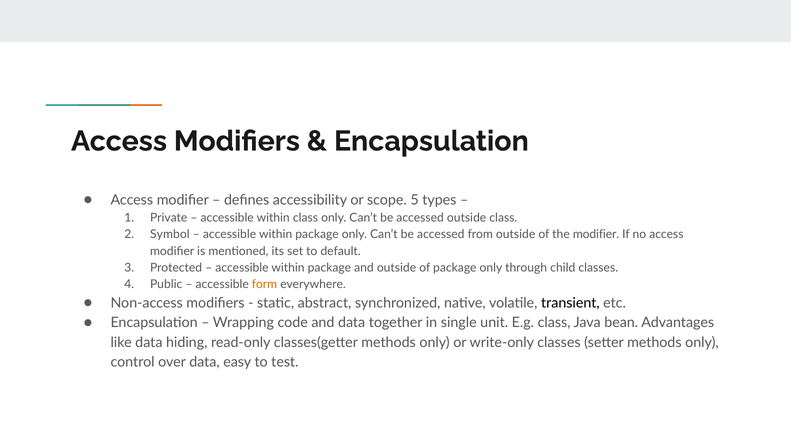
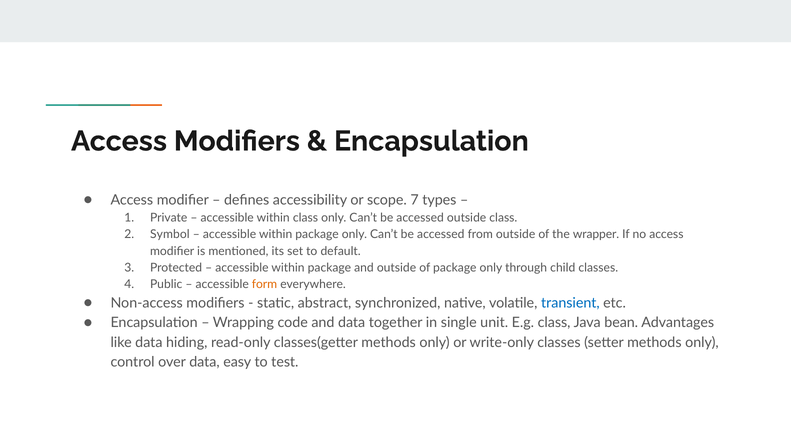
5: 5 -> 7 (415, 200)
the modifier: modifier -> wrapper (596, 234)
transient colour: black -> blue (570, 303)
